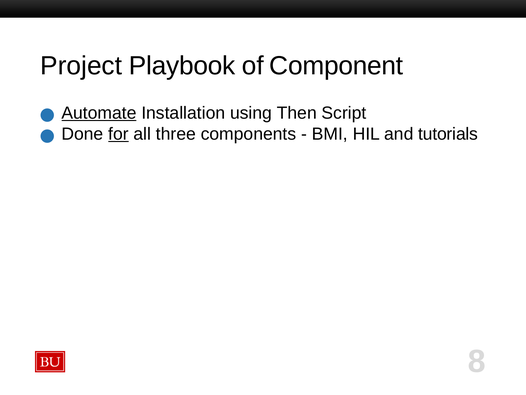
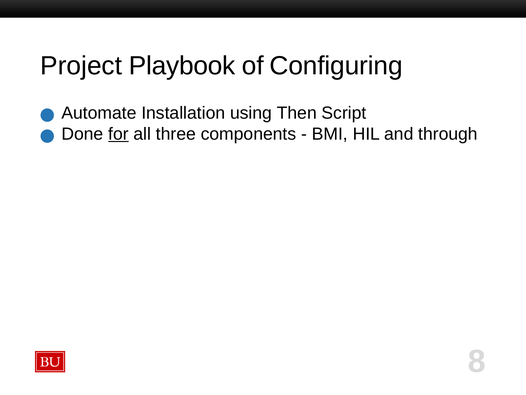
Component: Component -> Configuring (336, 66)
Automate underline: present -> none (99, 113)
tutorials: tutorials -> through (448, 134)
